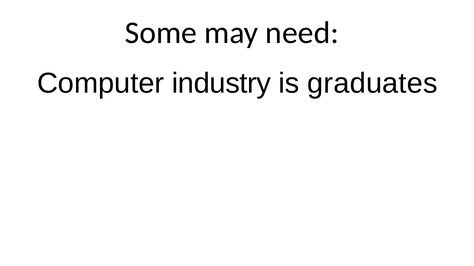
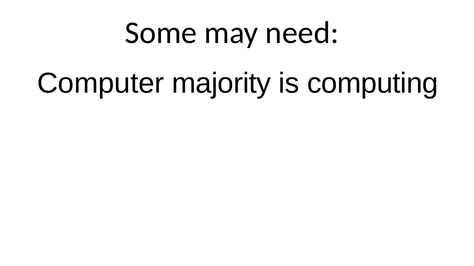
industry: industry -> majority (221, 84)
graduates: graduates -> computing (373, 84)
